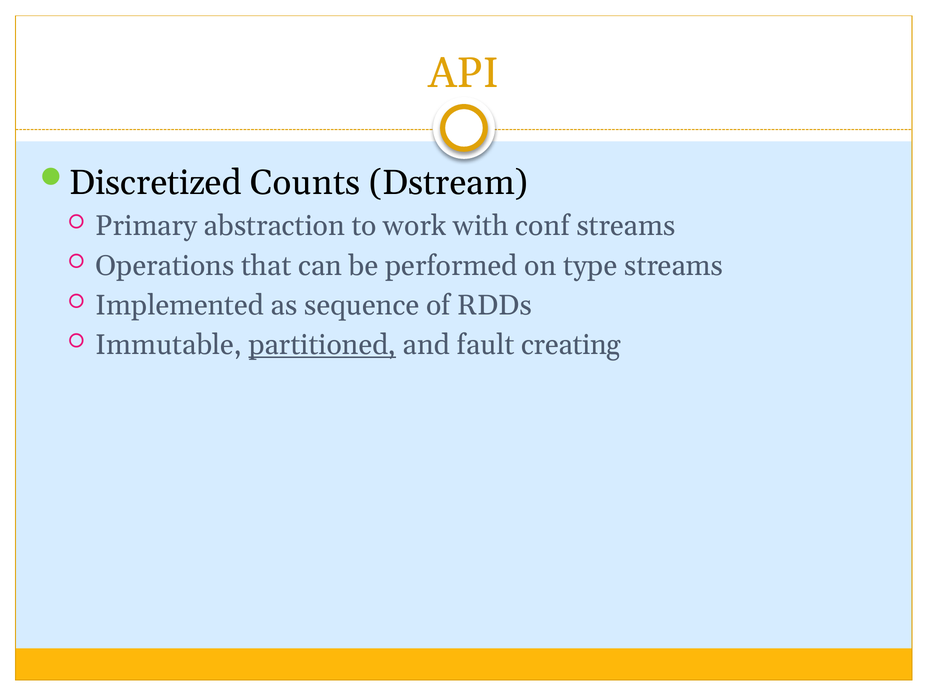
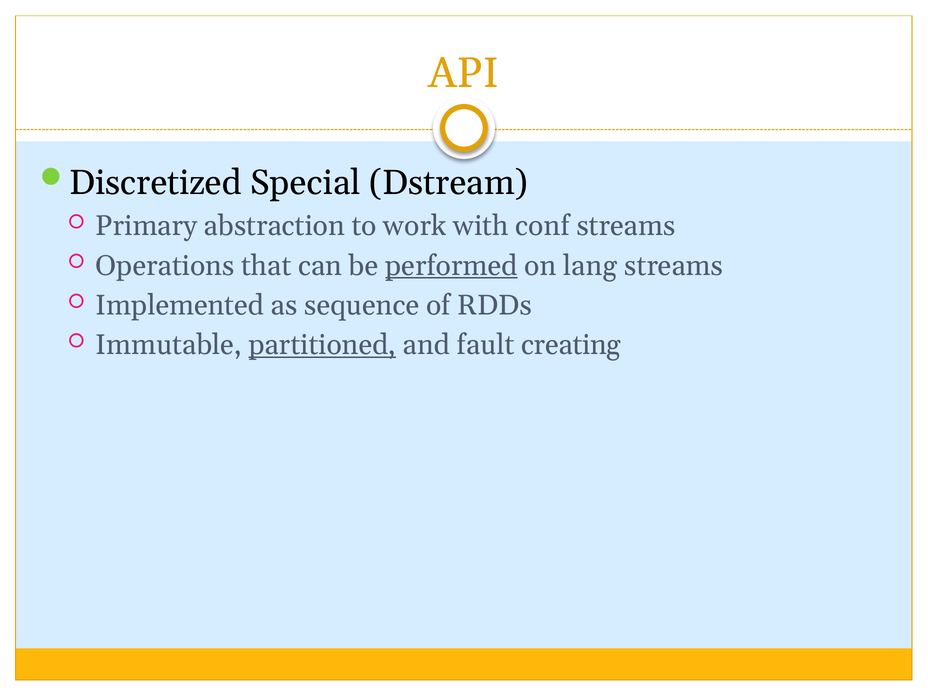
Counts: Counts -> Special (305, 183)
performed underline: none -> present (451, 266)
type: type -> lang (590, 266)
